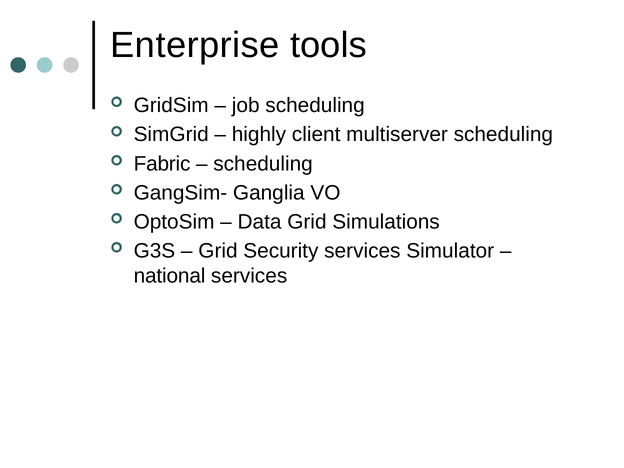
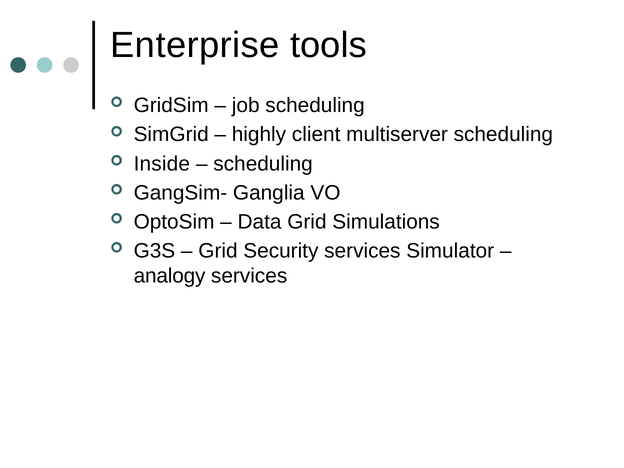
Fabric: Fabric -> Inside (162, 164)
national: national -> analogy (170, 276)
